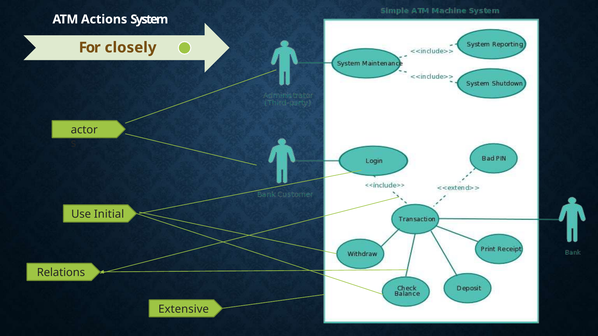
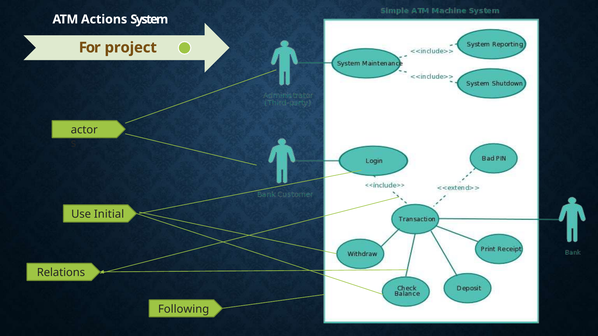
closely: closely -> project (131, 48)
Extensive: Extensive -> Following (184, 309)
